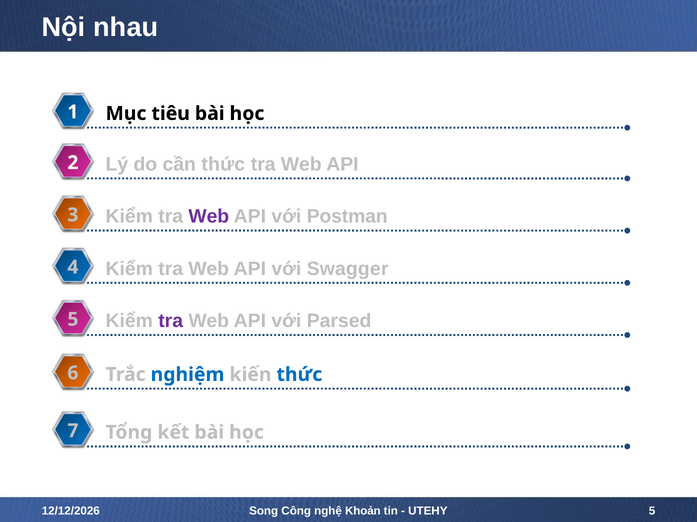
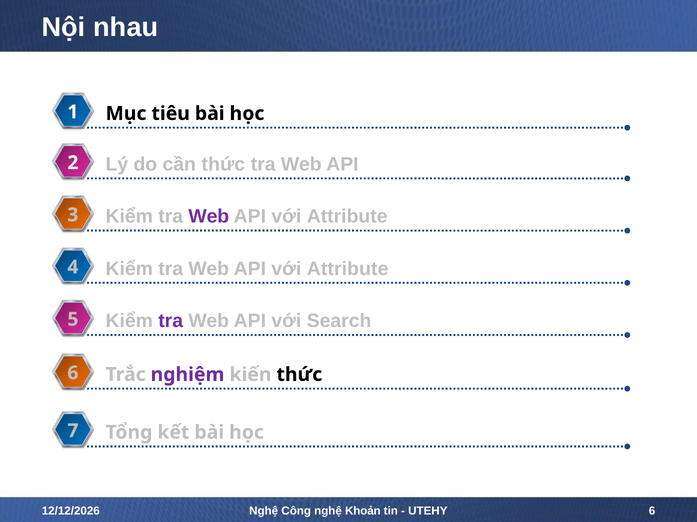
Postman: Postman -> Attribute (347, 217)
Swagger: Swagger -> Attribute (348, 269)
Parsed: Parsed -> Search (339, 321)
nghiệm colour: blue -> purple (188, 375)
thức colour: blue -> black (299, 375)
Song: Song -> Nghệ (264, 512)
UTEHY 5: 5 -> 6 (652, 512)
